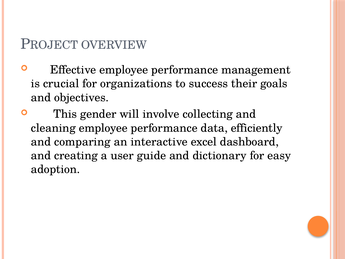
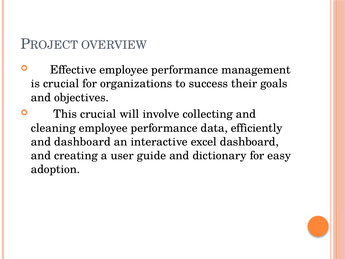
This gender: gender -> crucial (98, 114)
and comparing: comparing -> dashboard (82, 142)
